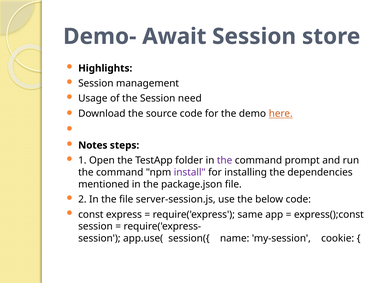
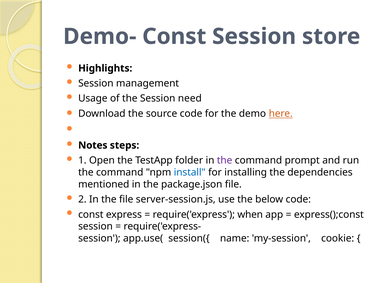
Demo- Await: Await -> Const (174, 37)
install colour: purple -> blue (190, 173)
same: same -> when (250, 215)
